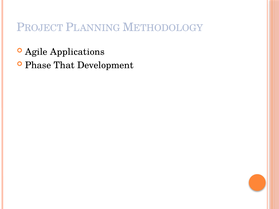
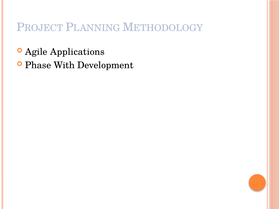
That: That -> With (64, 65)
